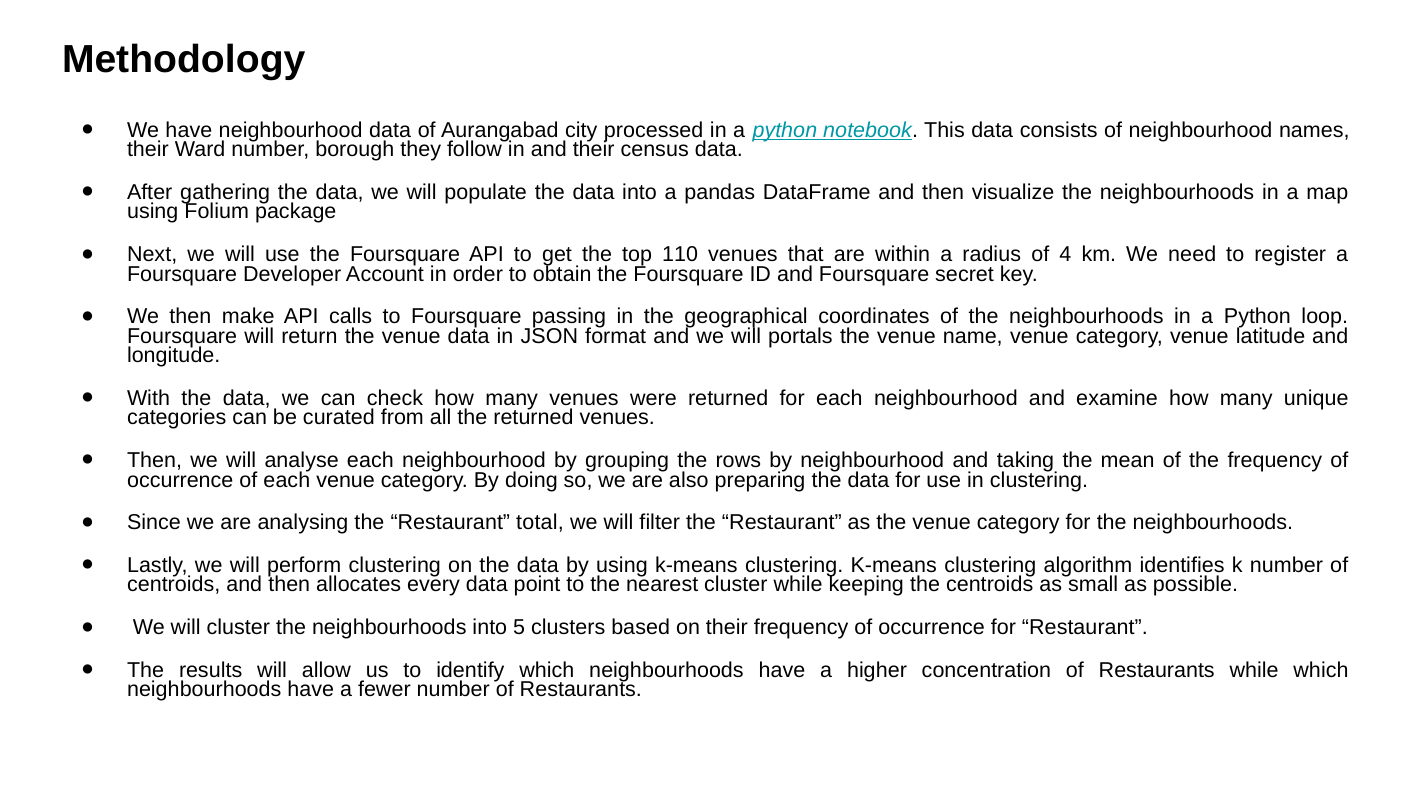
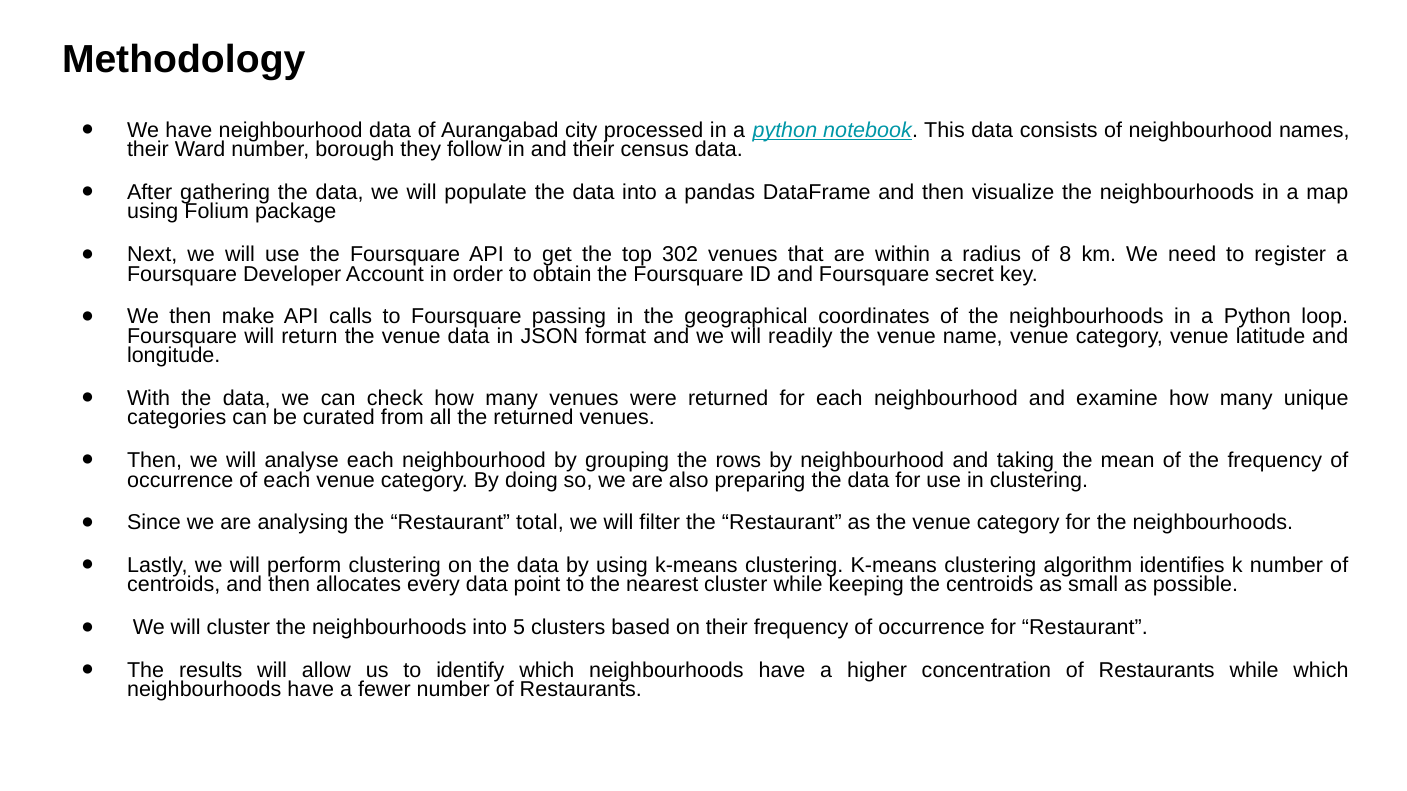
110: 110 -> 302 (680, 255)
4: 4 -> 8 (1065, 255)
portals: portals -> readily (800, 336)
